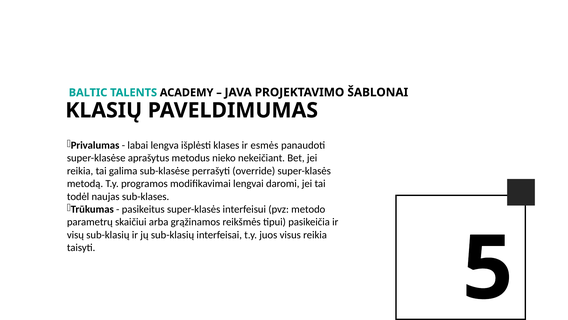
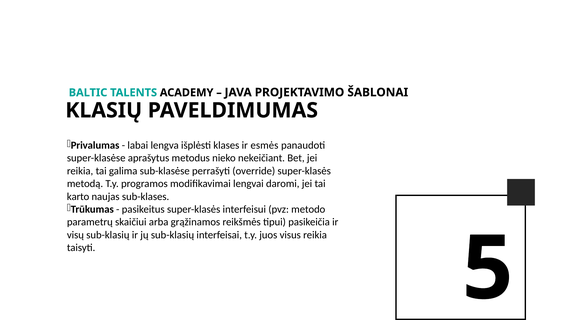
todėl: todėl -> karto (78, 196)
